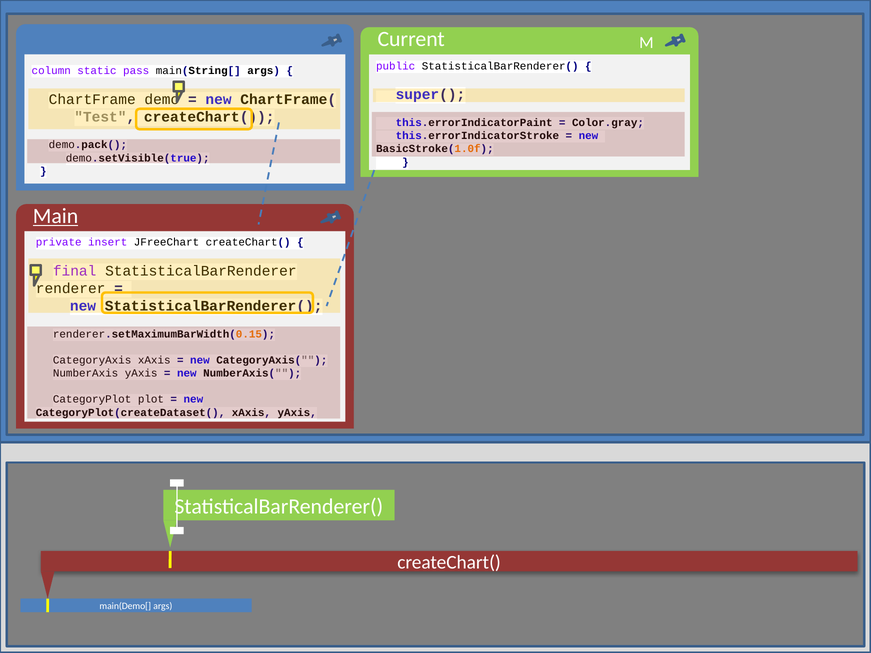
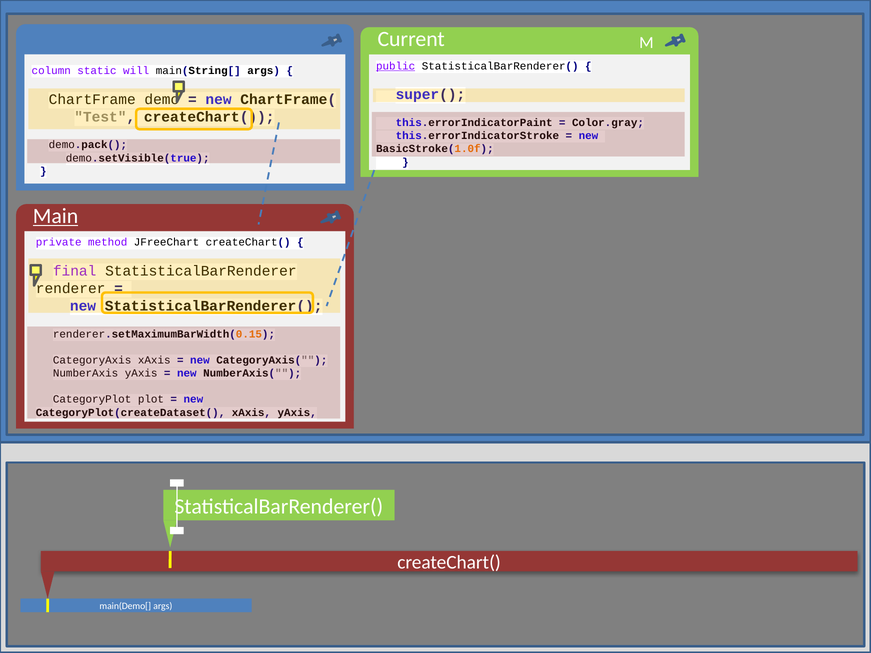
public underline: none -> present (396, 66)
pass: pass -> will (136, 71)
insert: insert -> method (108, 242)
